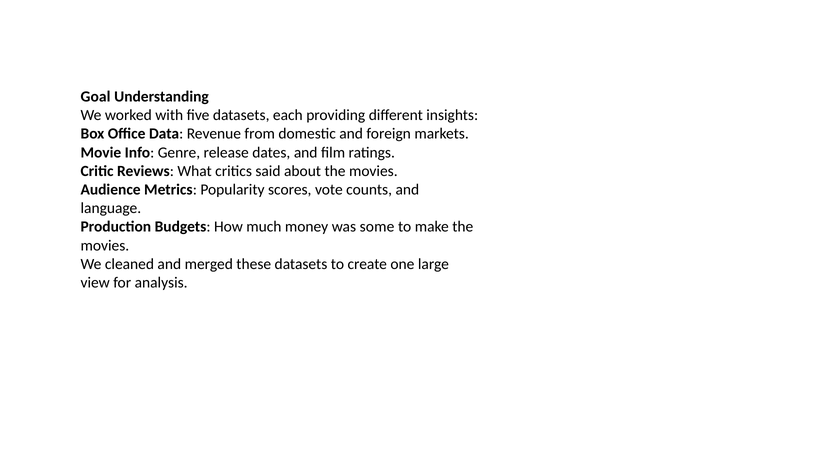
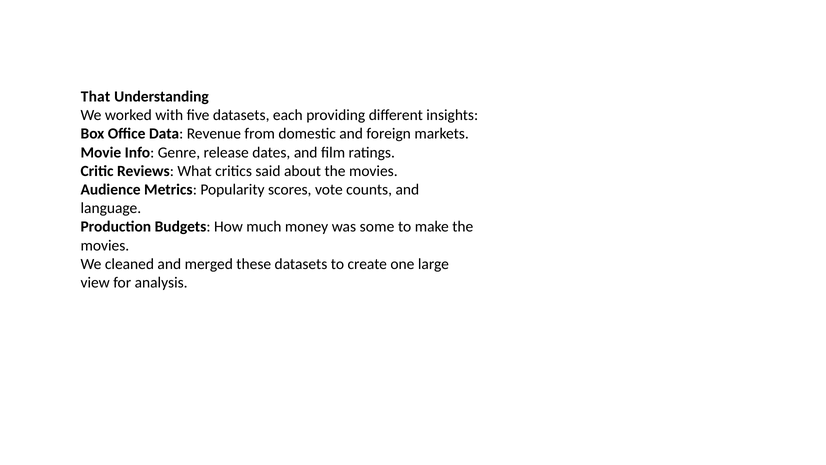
Goal: Goal -> That (96, 97)
